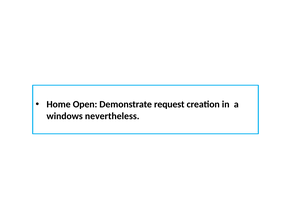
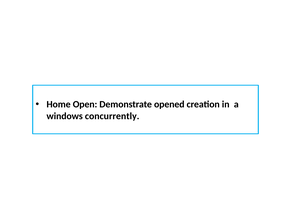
request: request -> opened (169, 104)
nevertheless: nevertheless -> concurrently (112, 116)
